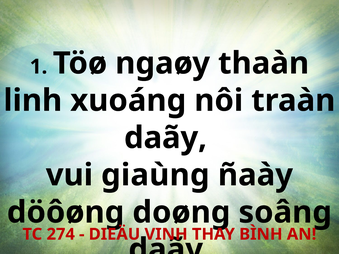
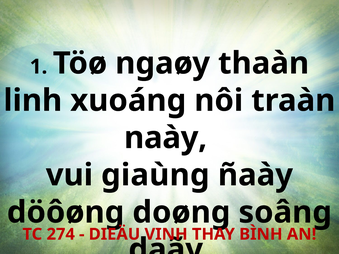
daãy: daãy -> naày (166, 138)
